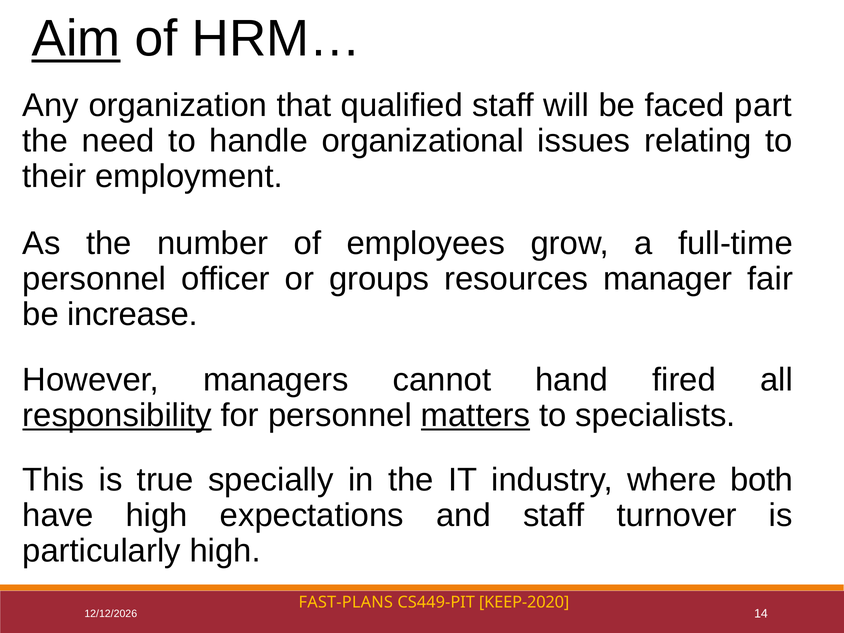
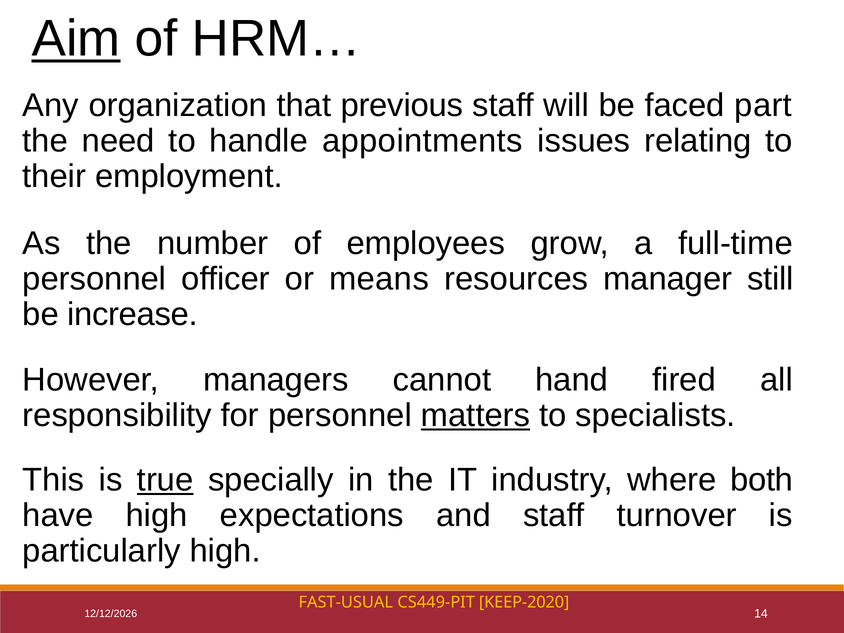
qualified: qualified -> previous (402, 106)
organizational: organizational -> appointments (423, 141)
groups: groups -> means (379, 279)
fair: fair -> still (770, 279)
responsibility underline: present -> none (117, 415)
true underline: none -> present (165, 480)
FAST-PLANS: FAST-PLANS -> FAST-USUAL (346, 602)
